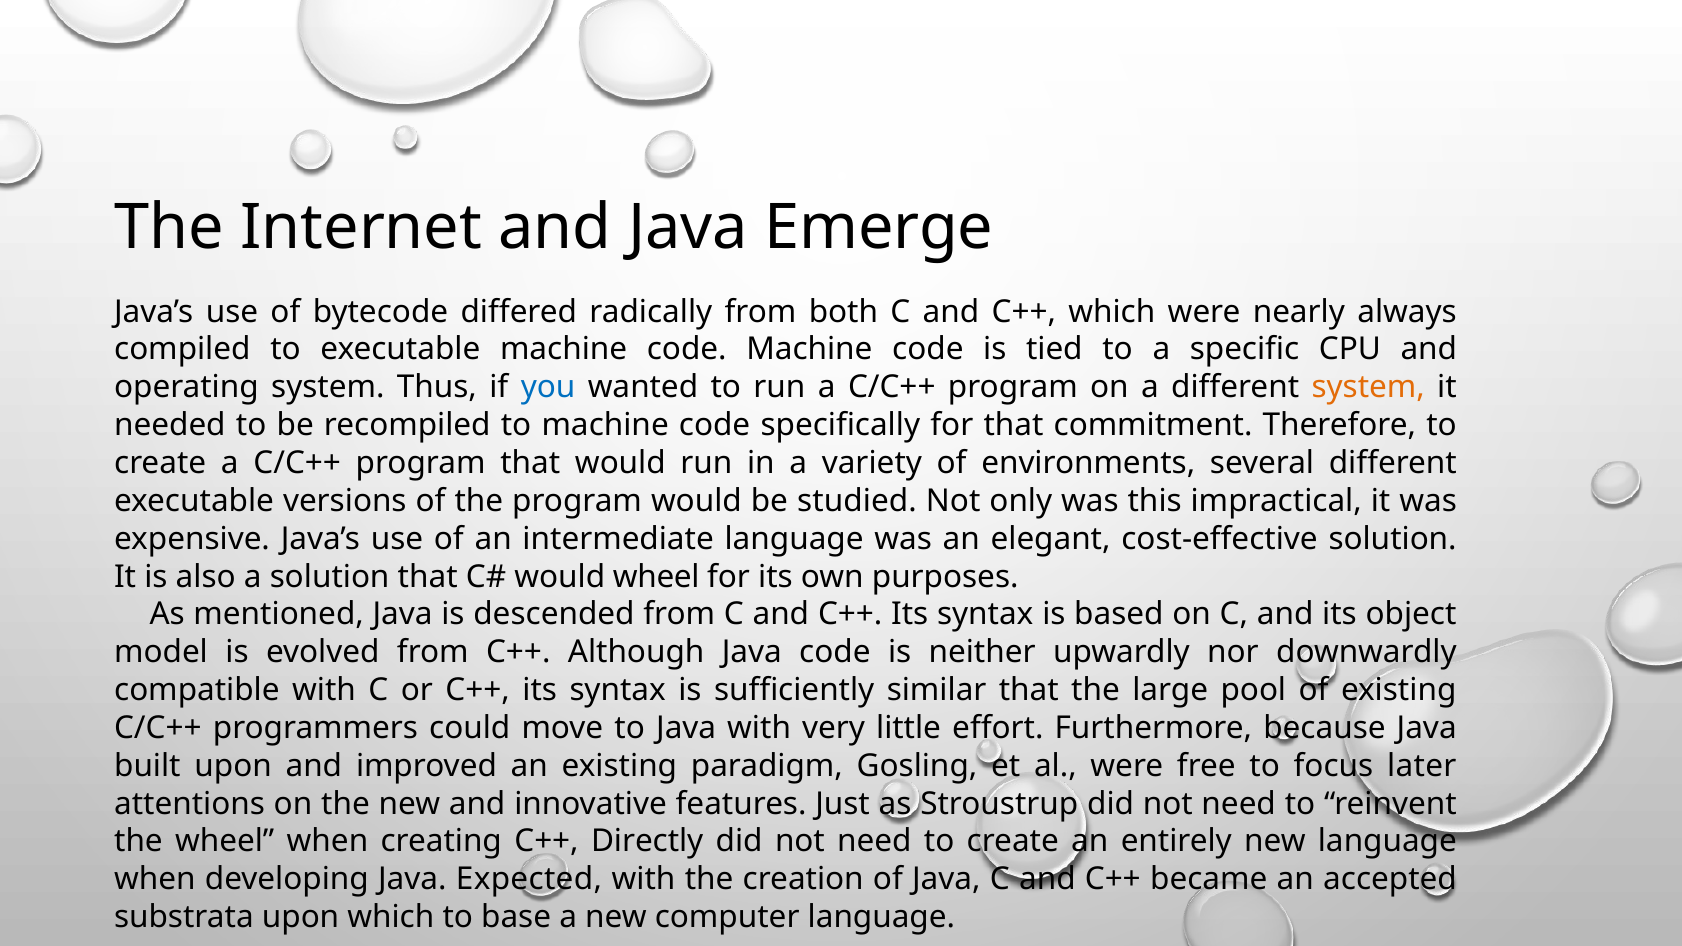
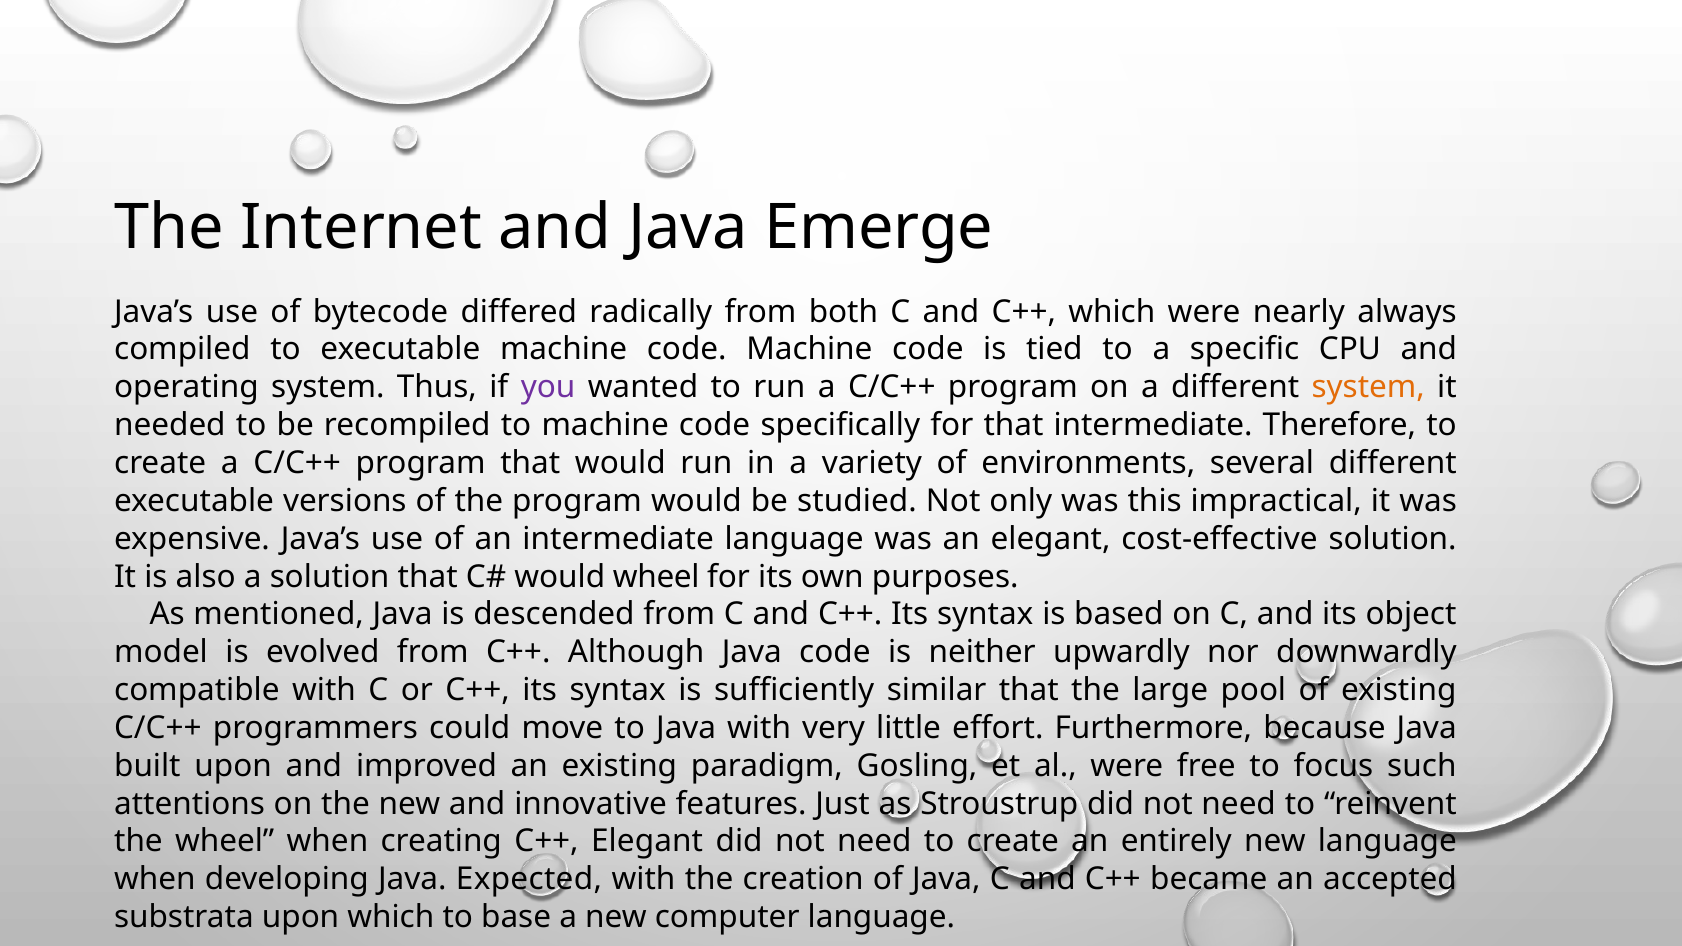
you colour: blue -> purple (548, 387)
that commitment: commitment -> intermediate (1153, 425)
later: later -> such (1422, 766)
C++ Directly: Directly -> Elegant (647, 842)
